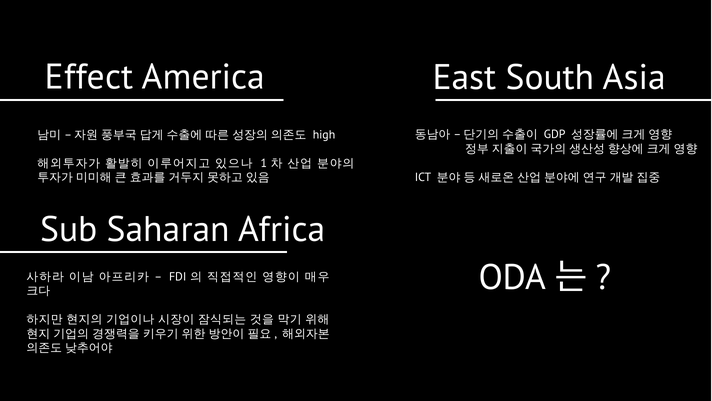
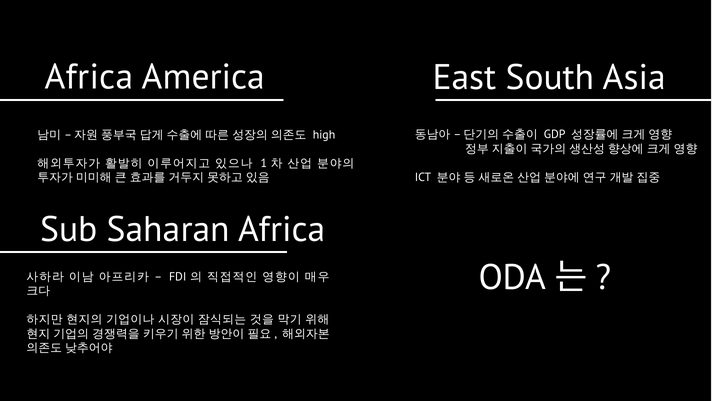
Effect: Effect -> Africa (89, 77)
